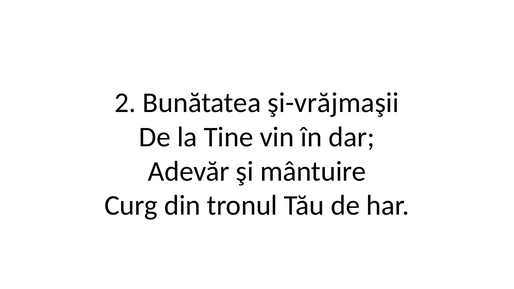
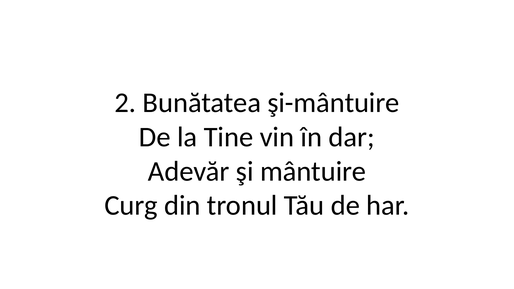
şi-vrăjmaşii: şi-vrăjmaşii -> şi-mântuire (333, 103)
